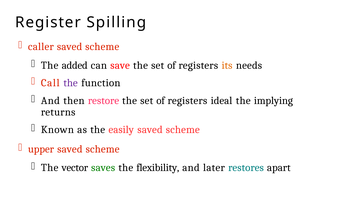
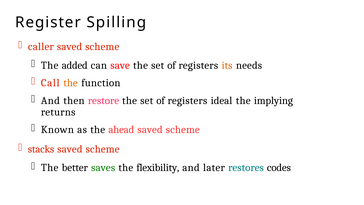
the colour: purple -> orange (71, 83)
easily: easily -> ahead (121, 129)
upper: upper -> stacks (41, 149)
vector: vector -> better (75, 168)
apart: apart -> codes (279, 168)
